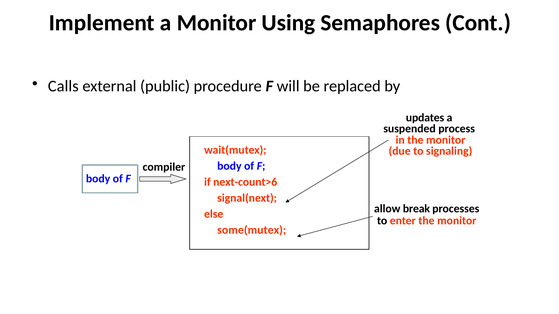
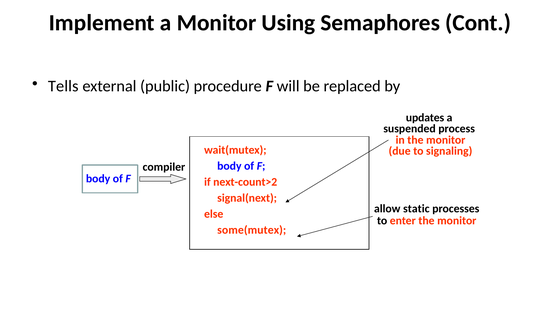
Calls: Calls -> Tells (63, 86)
next-count>6: next-count>6 -> next-count>2 (245, 182)
break: break -> static (416, 209)
